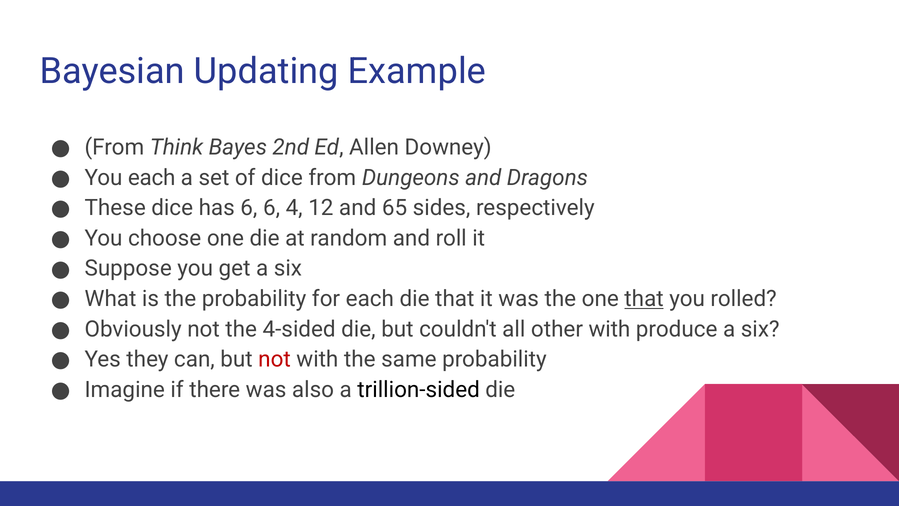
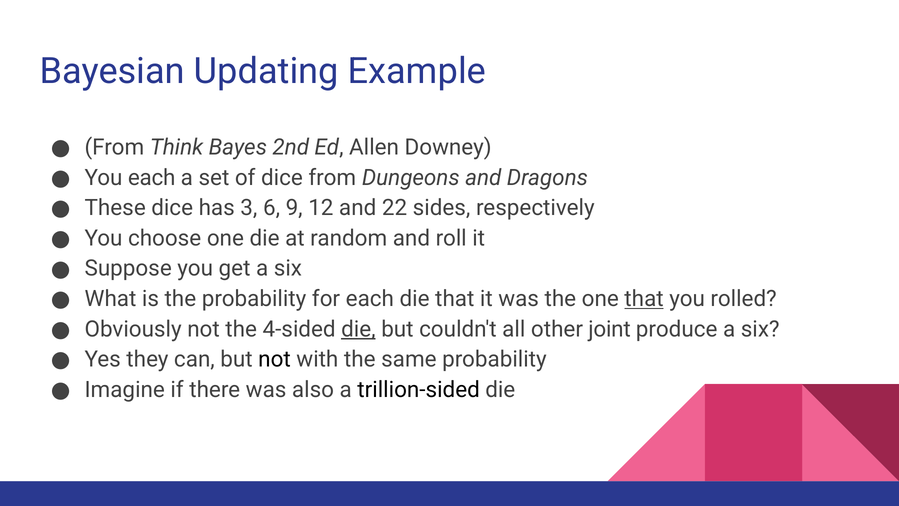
has 6: 6 -> 3 (249, 208)
4: 4 -> 9 (294, 208)
65: 65 -> 22 (395, 208)
die underline: none -> present (358, 329)
other with: with -> joint (610, 329)
not colour: red -> black (275, 359)
